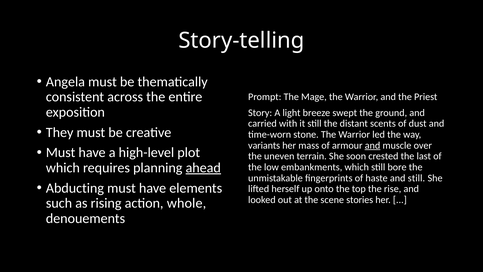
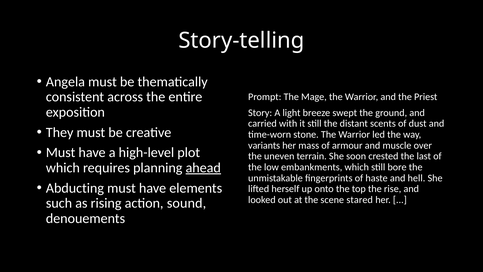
and underline: present -> none (373, 145)
and still: still -> hell (416, 178)
stories: stories -> stared (360, 200)
whole: whole -> sound (187, 203)
